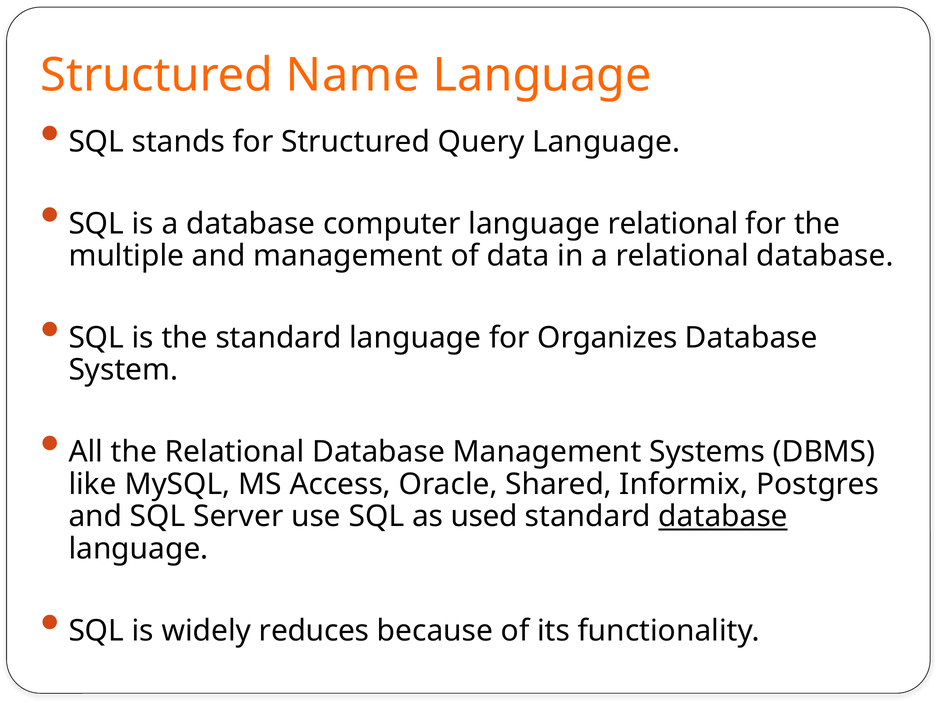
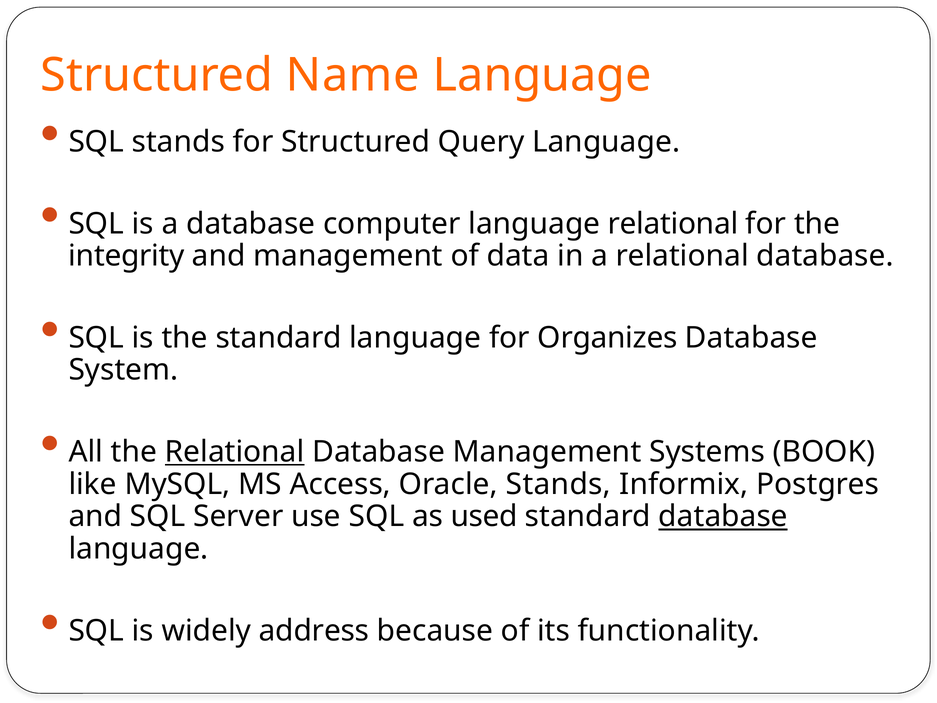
multiple: multiple -> integrity (126, 256)
Relational underline: none -> present (235, 452)
DBMS: DBMS -> BOOK (824, 452)
Oracle Shared: Shared -> Stands (558, 484)
reduces: reduces -> address (314, 630)
